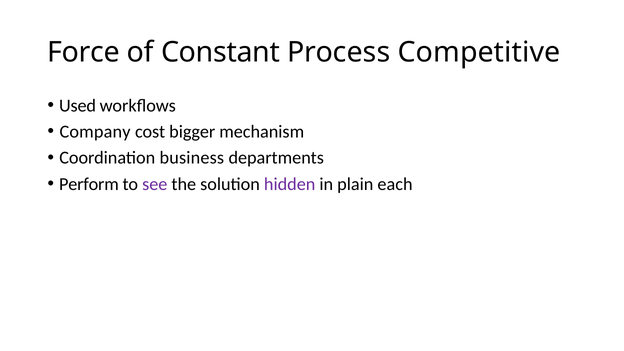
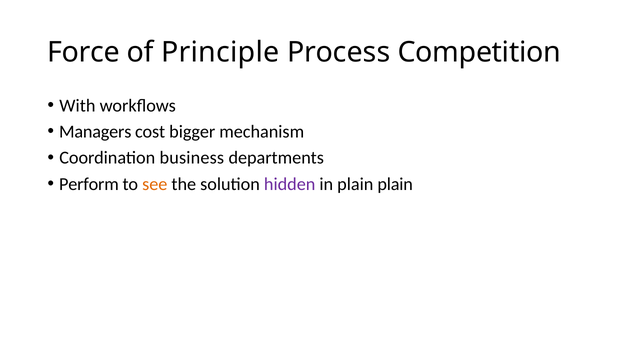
Constant: Constant -> Principle (220, 52)
Competitive: Competitive -> Competition (479, 52)
Used: Used -> With (77, 106)
Company: Company -> Managers (95, 132)
see colour: purple -> orange (155, 184)
plain each: each -> plain (395, 184)
